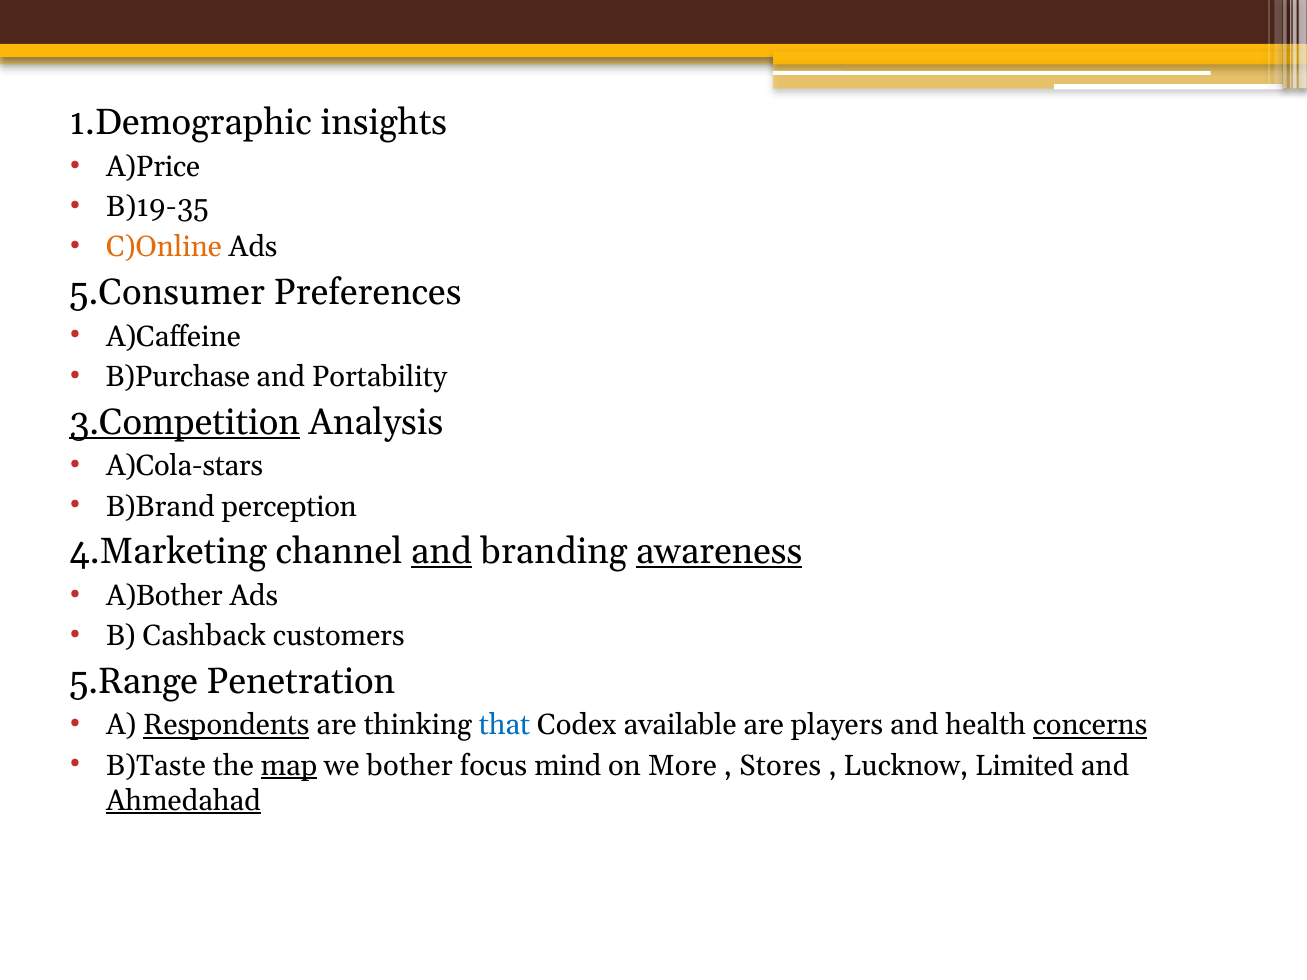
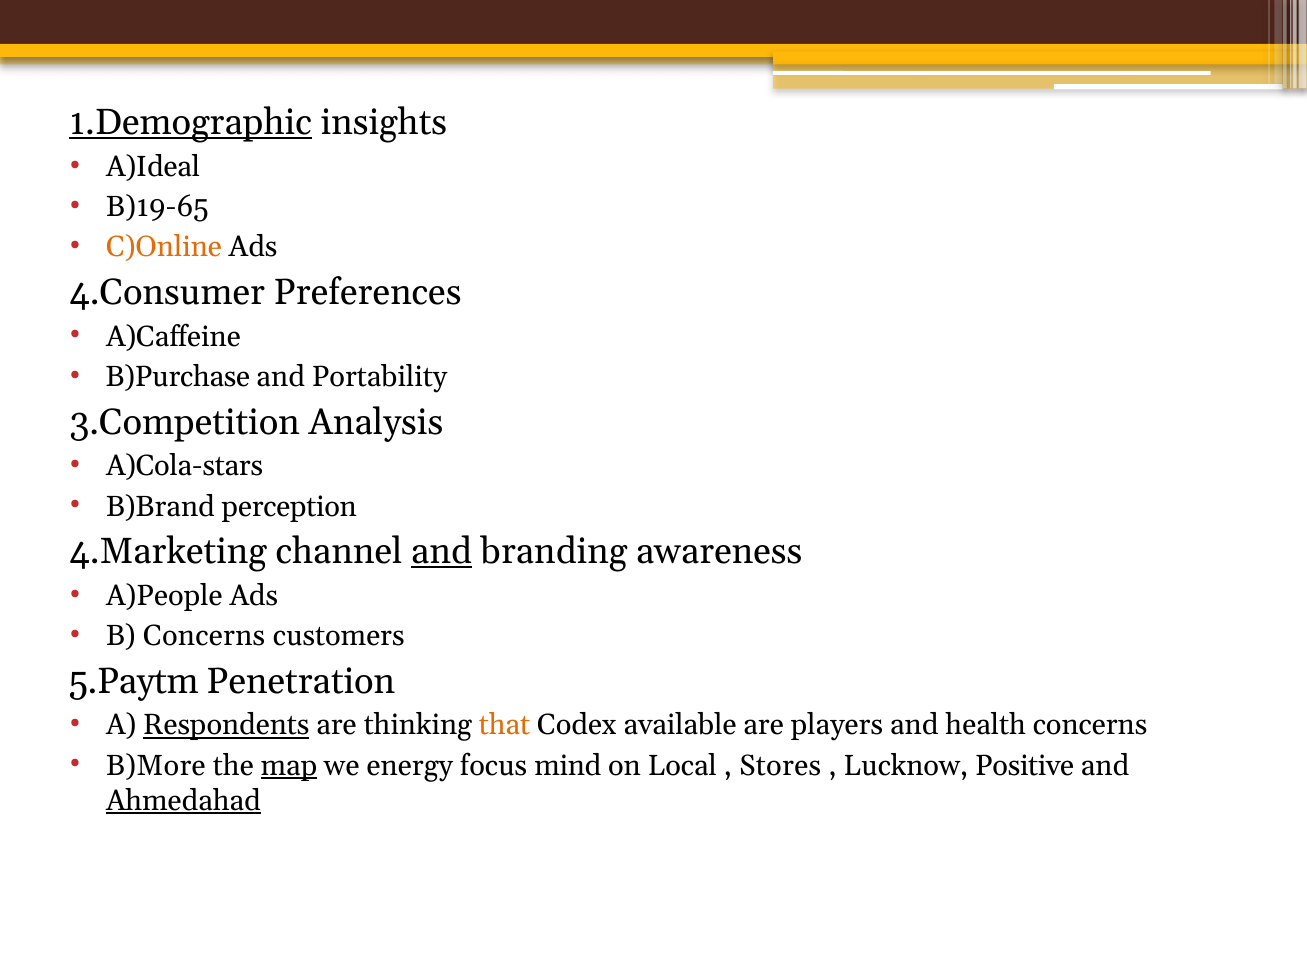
1.Demographic underline: none -> present (191, 123)
A)Price: A)Price -> A)Ideal (153, 167)
B)19-35: B)19-35 -> B)19-65 (157, 207)
5.Consumer: 5.Consumer -> 4.Consumer (167, 293)
3.Competition underline: present -> none (185, 422)
awareness underline: present -> none (719, 552)
A)Bother: A)Bother -> A)People (164, 596)
B Cashback: Cashback -> Concerns (204, 636)
5.Range: 5.Range -> 5.Paytm (134, 681)
that colour: blue -> orange (505, 726)
concerns underline: present -> none (1090, 726)
B)Taste: B)Taste -> B)More (156, 766)
bother: bother -> energy (410, 766)
More: More -> Local (682, 766)
Limited: Limited -> Positive (1025, 766)
